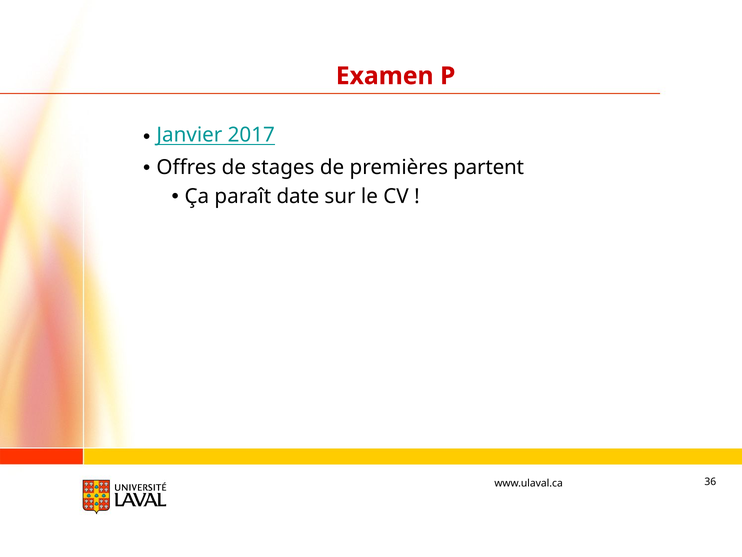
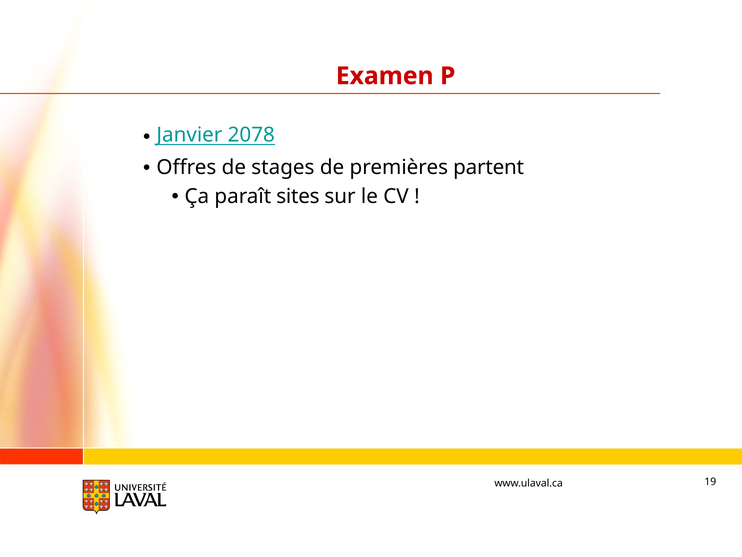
2017: 2017 -> 2078 (251, 135)
date: date -> sites (298, 196)
36: 36 -> 19 (710, 482)
